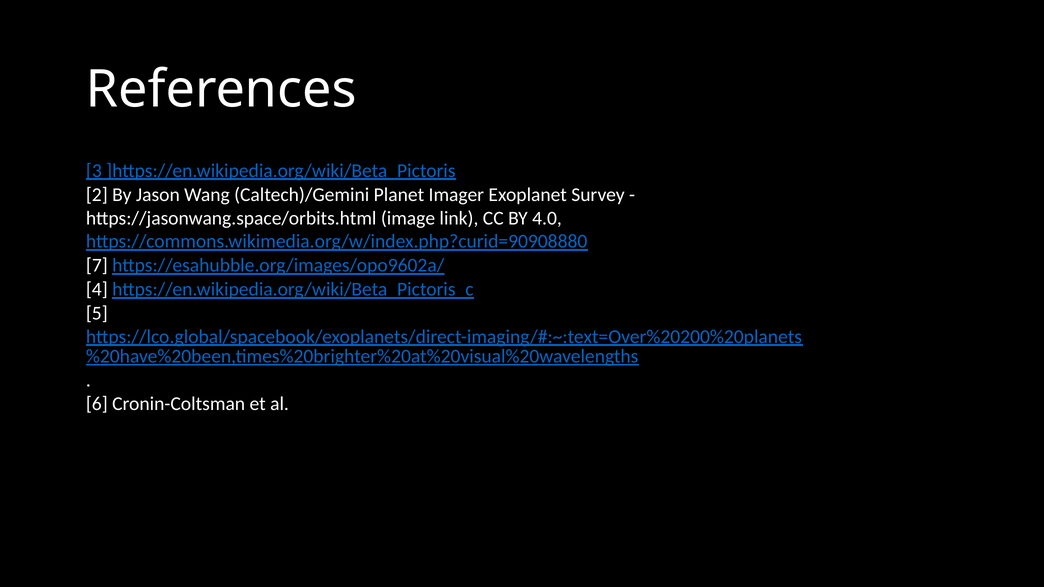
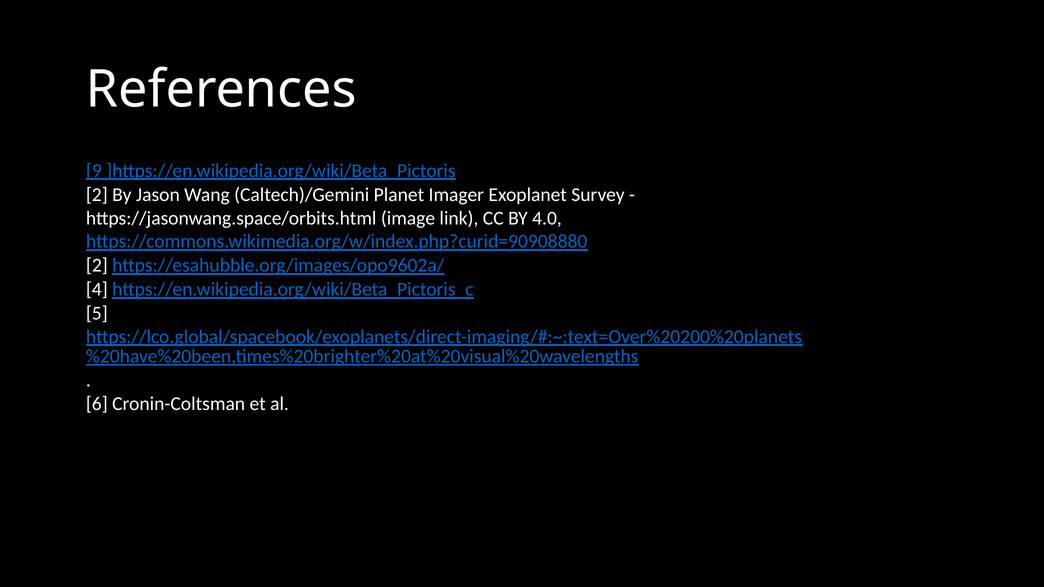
3: 3 -> 9 (94, 171)
7: 7 -> 2 (97, 266)
